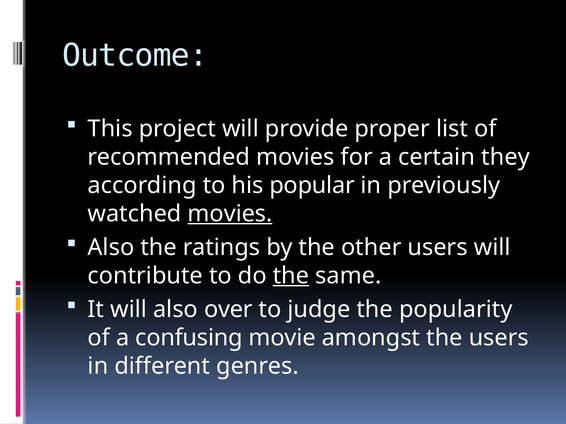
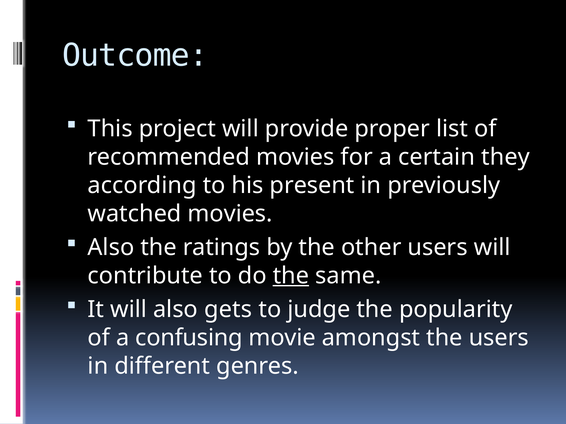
popular: popular -> present (312, 186)
movies underline: present -> none (230, 214)
over: over -> gets (228, 310)
